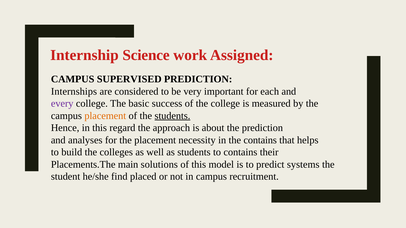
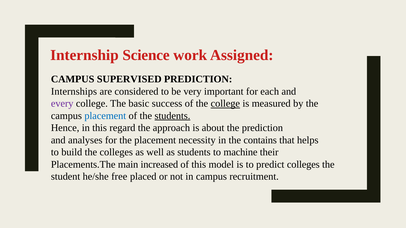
college underline: none -> present (225, 104)
placement colour: orange -> blue (105, 116)
to contains: contains -> machine (240, 152)
solutions: solutions -> increased (159, 165)
predict systems: systems -> colleges (303, 165)
find: find -> free (119, 177)
